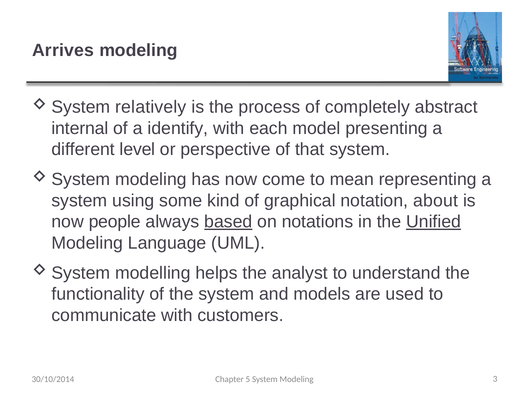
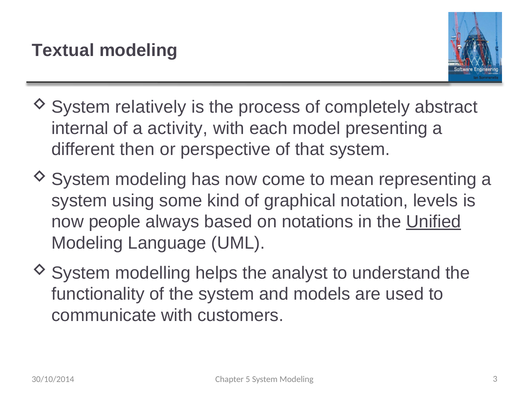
Arrives: Arrives -> Textual (63, 50)
identify: identify -> activity (178, 128)
level: level -> then (137, 149)
about: about -> levels (436, 200)
based underline: present -> none (228, 222)
